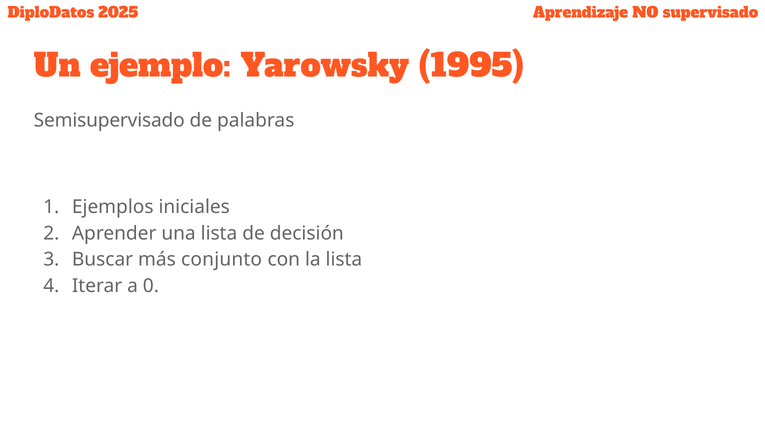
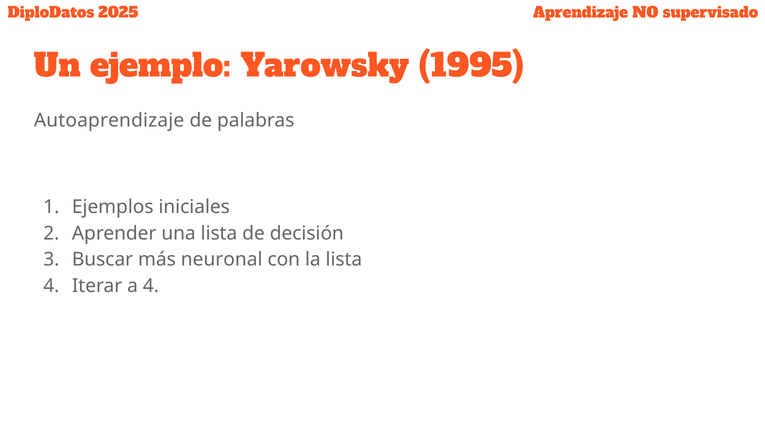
Semisupervisado: Semisupervisado -> Autoaprendizaje (109, 120)
conjunto: conjunto -> neuronal (222, 260)
a 0: 0 -> 4 (151, 286)
